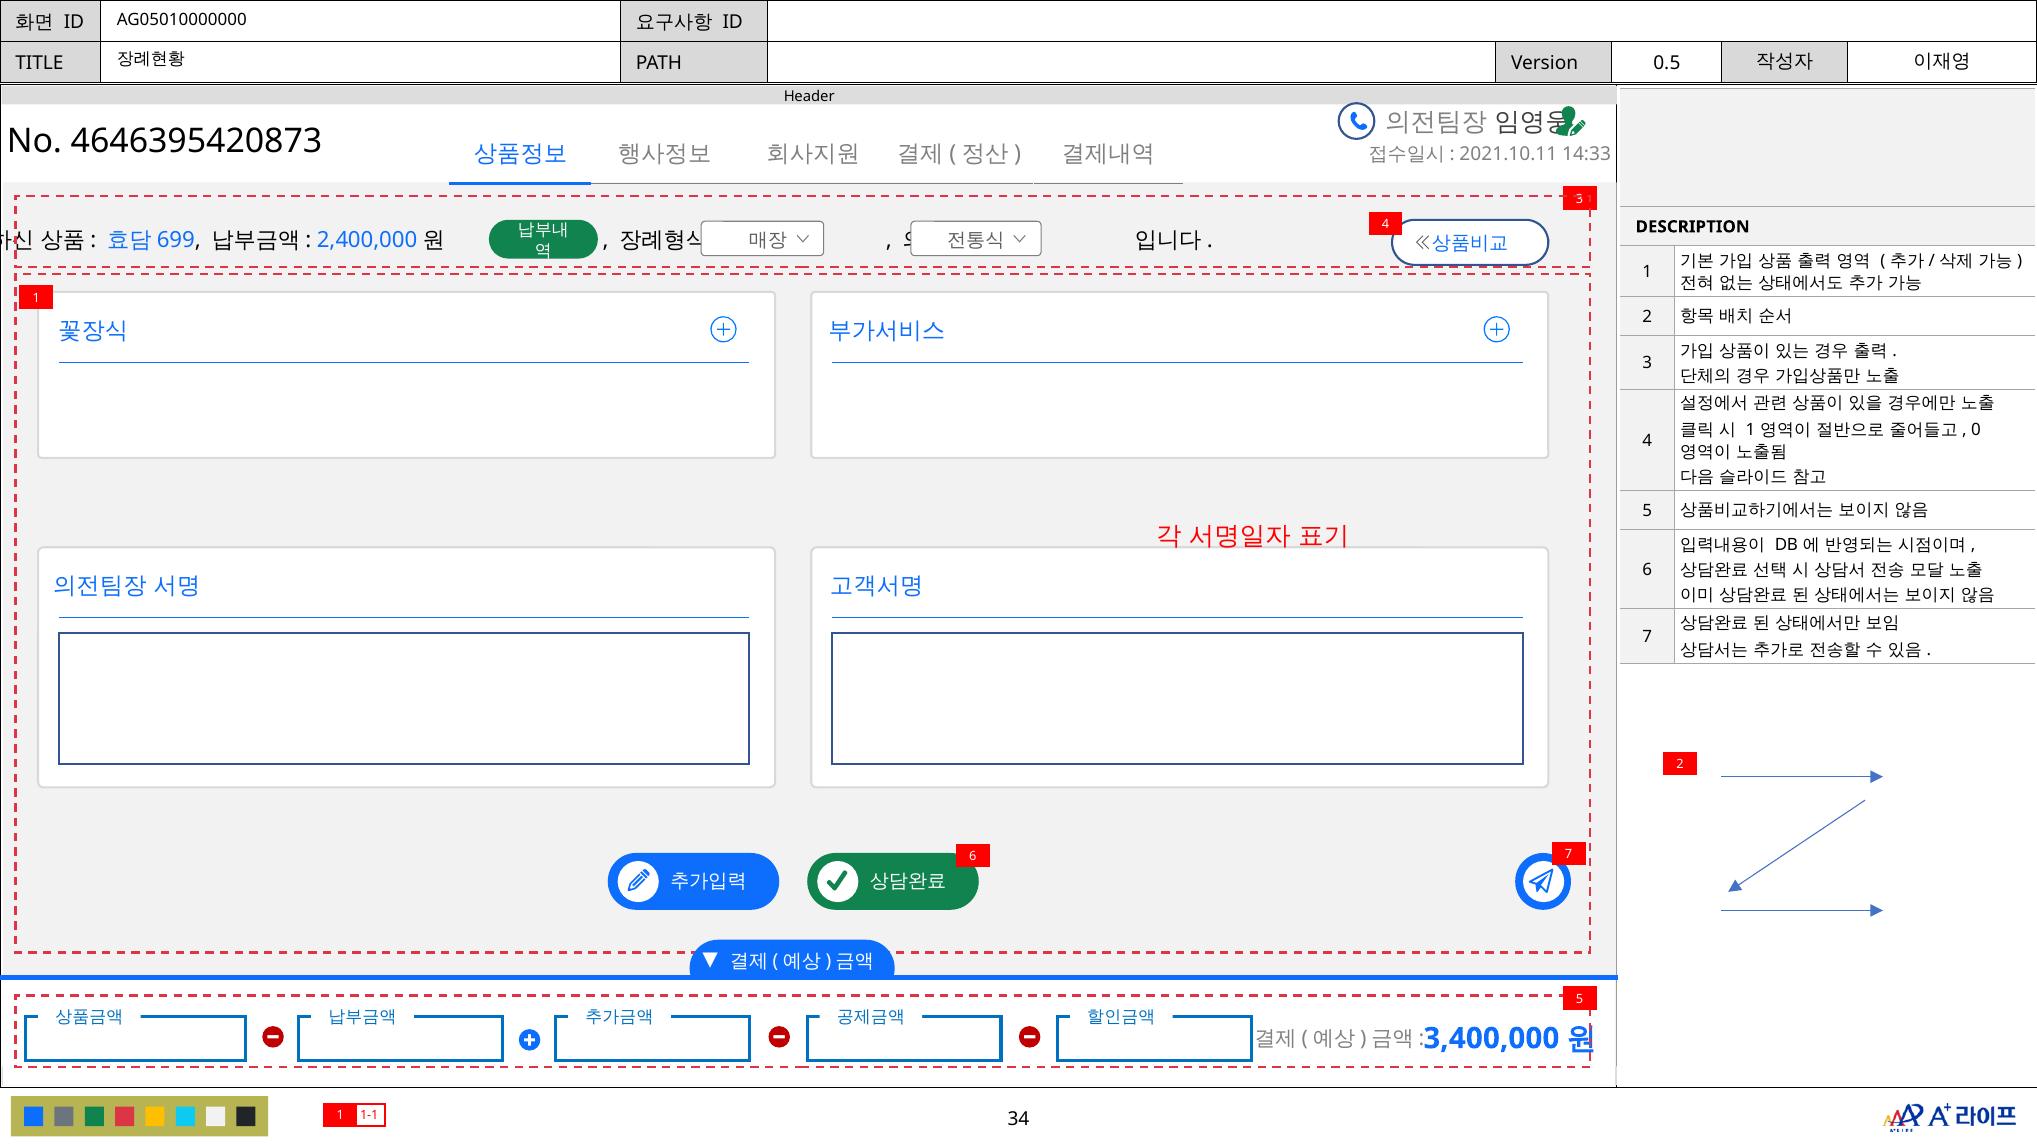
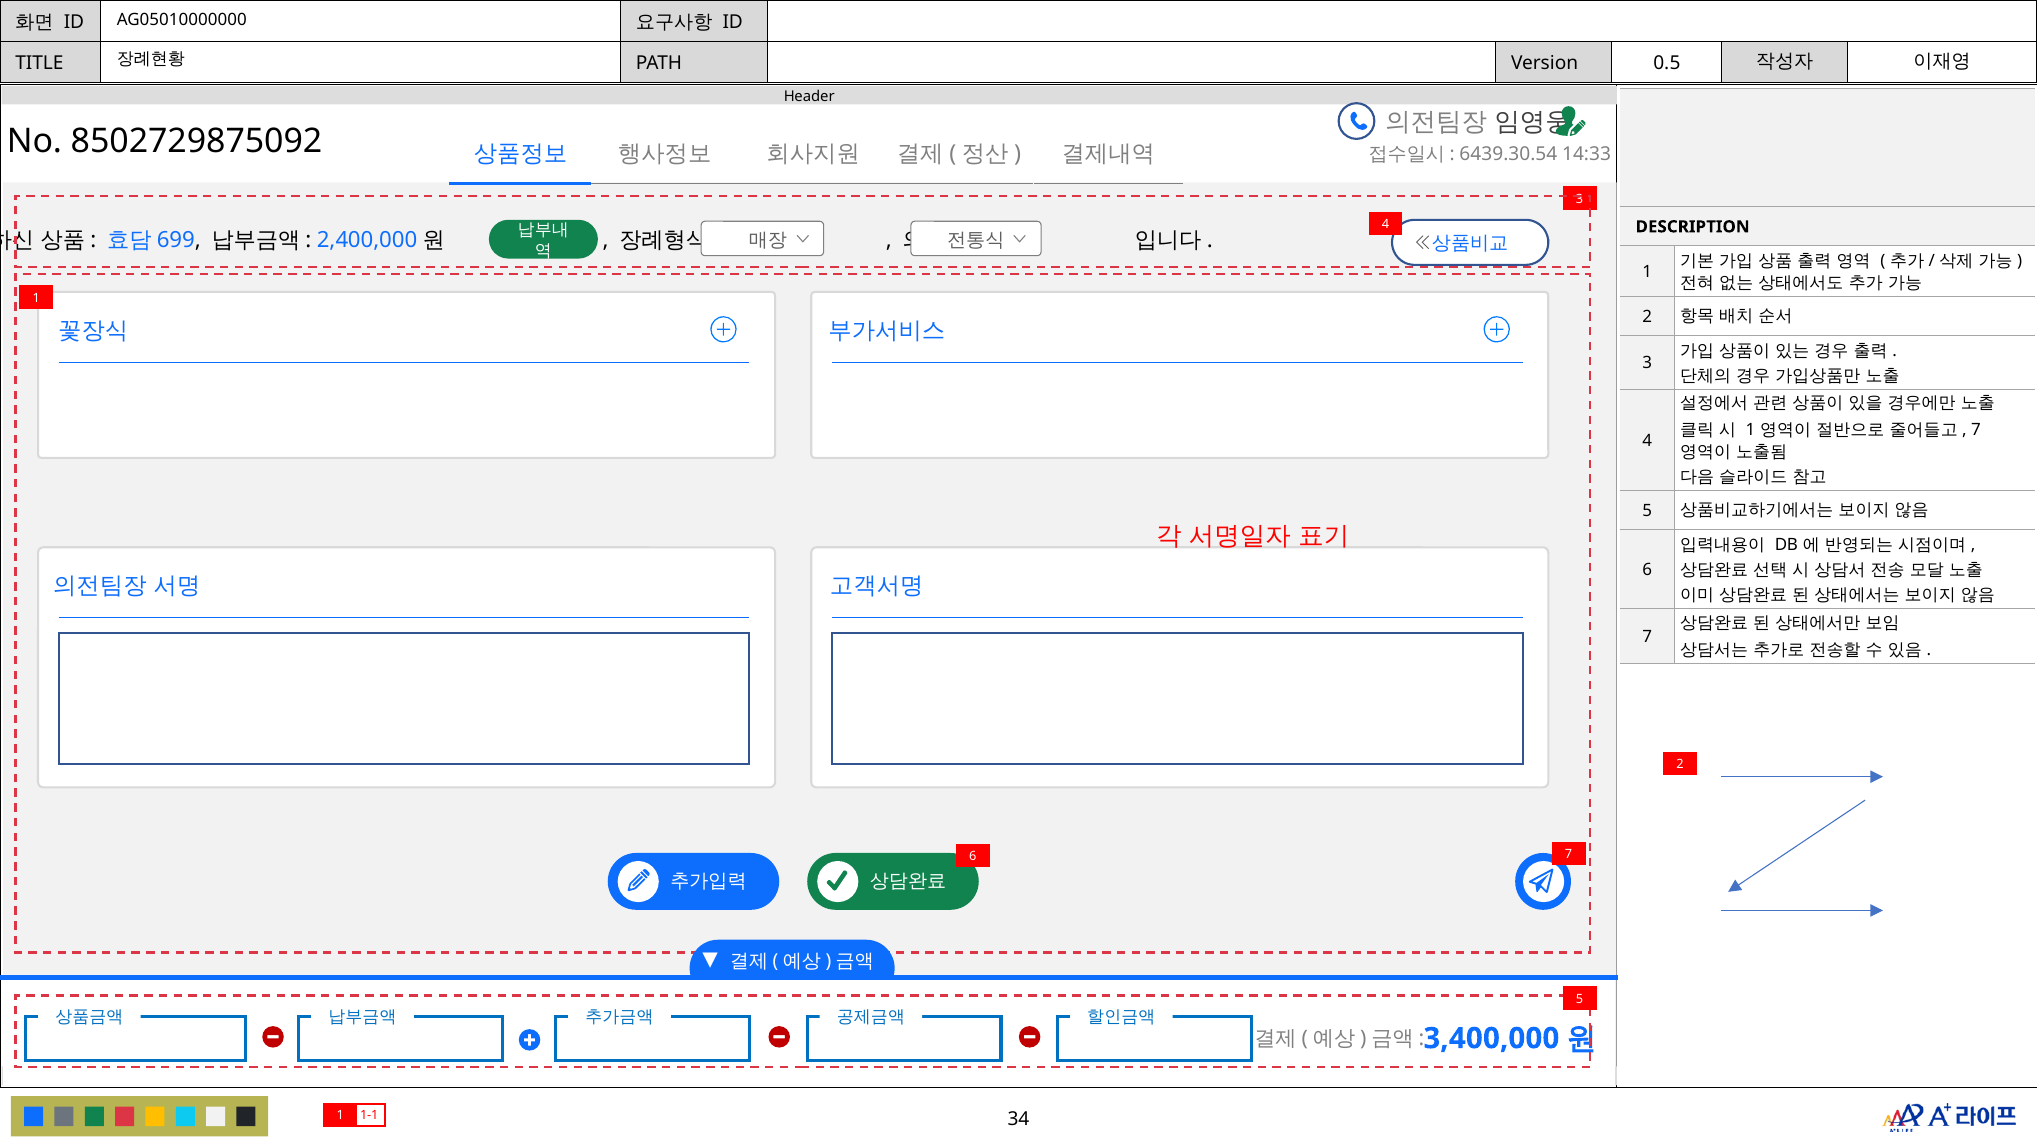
4646395420873: 4646395420873 -> 8502729875092 (197, 141)
2021.10.11: 2021.10.11 -> 6439.30.54 (1508, 154)
0: 0 -> 7 (1976, 430)
